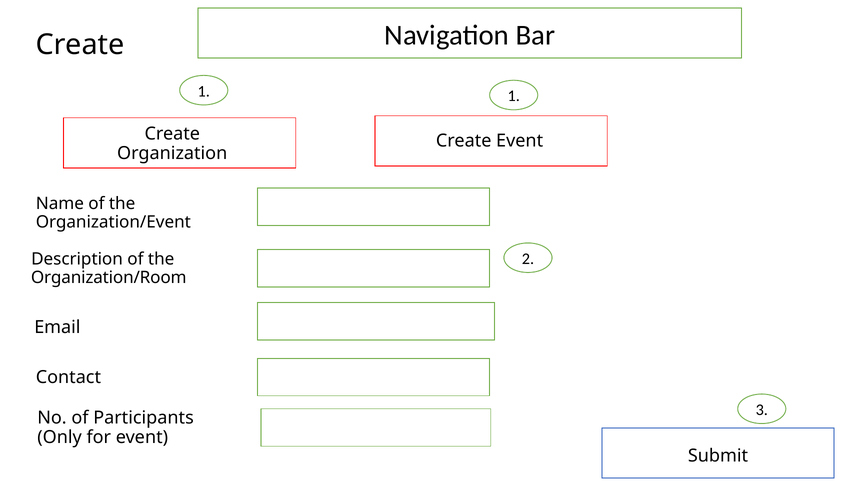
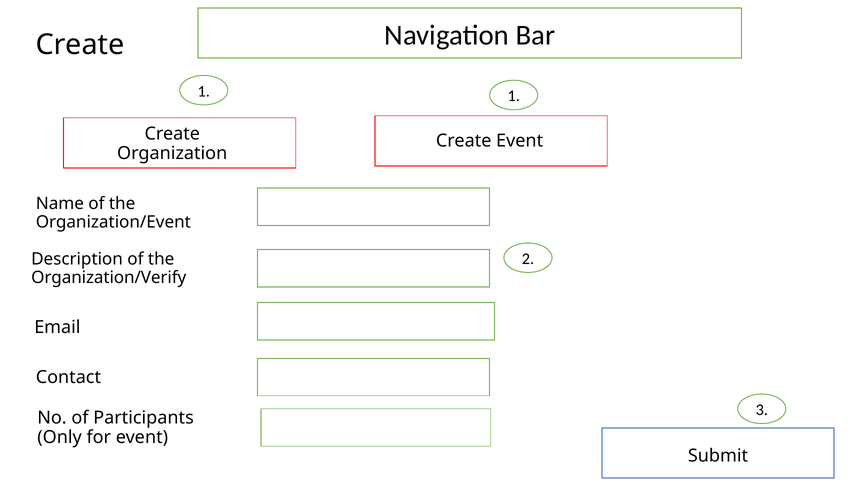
Organization/Room: Organization/Room -> Organization/Verify (109, 278)
